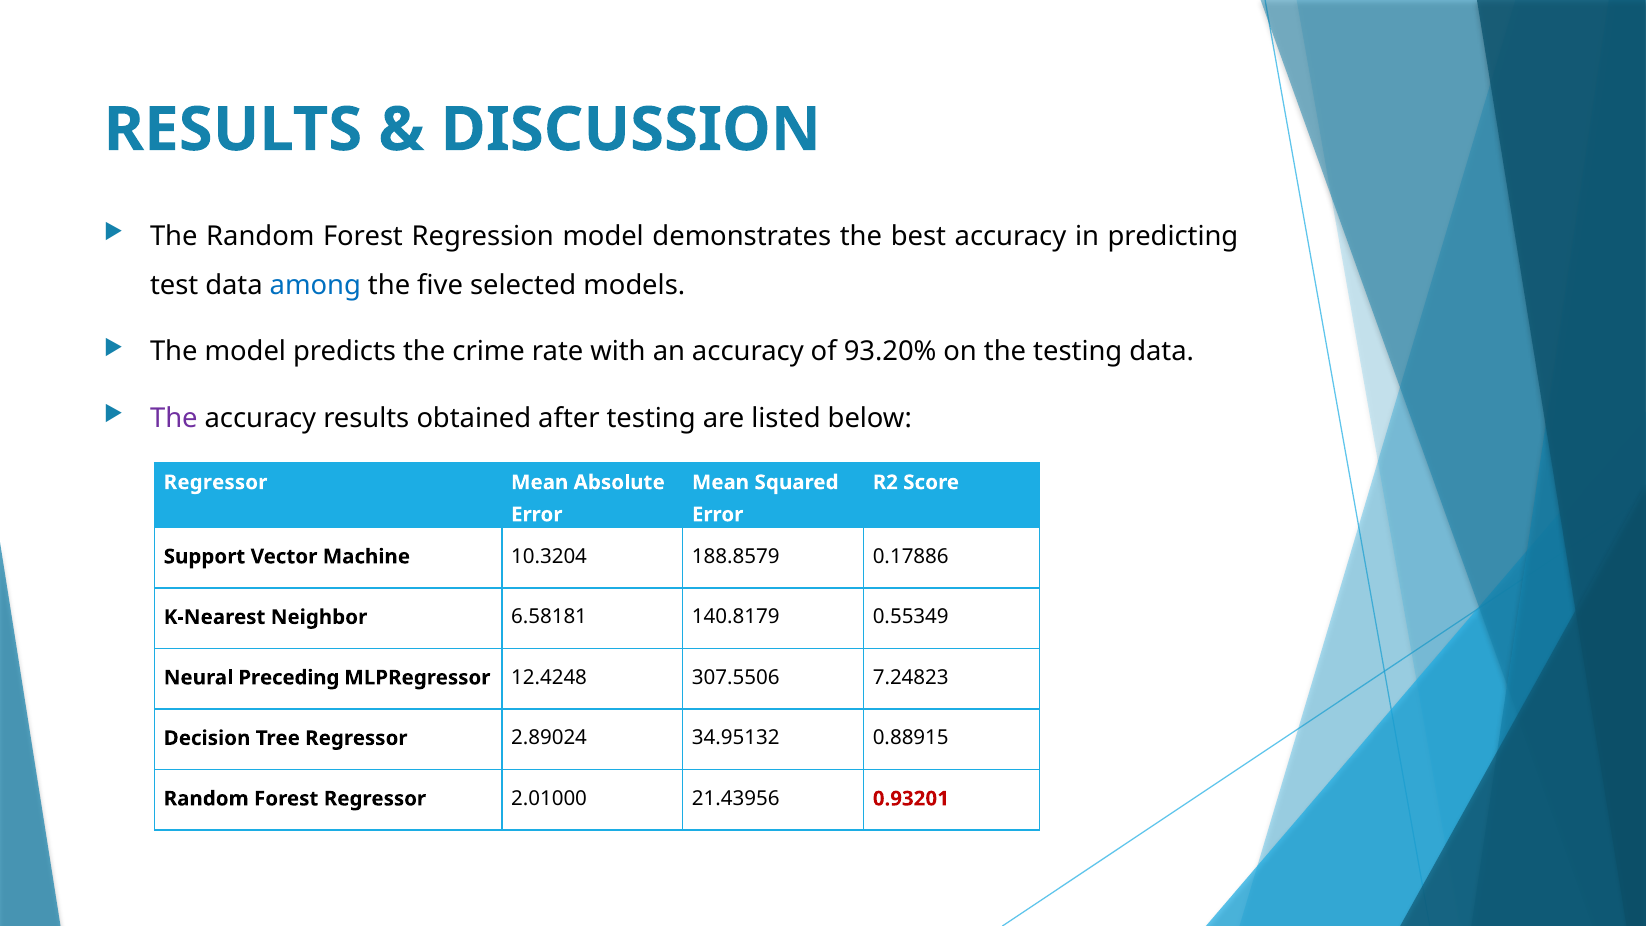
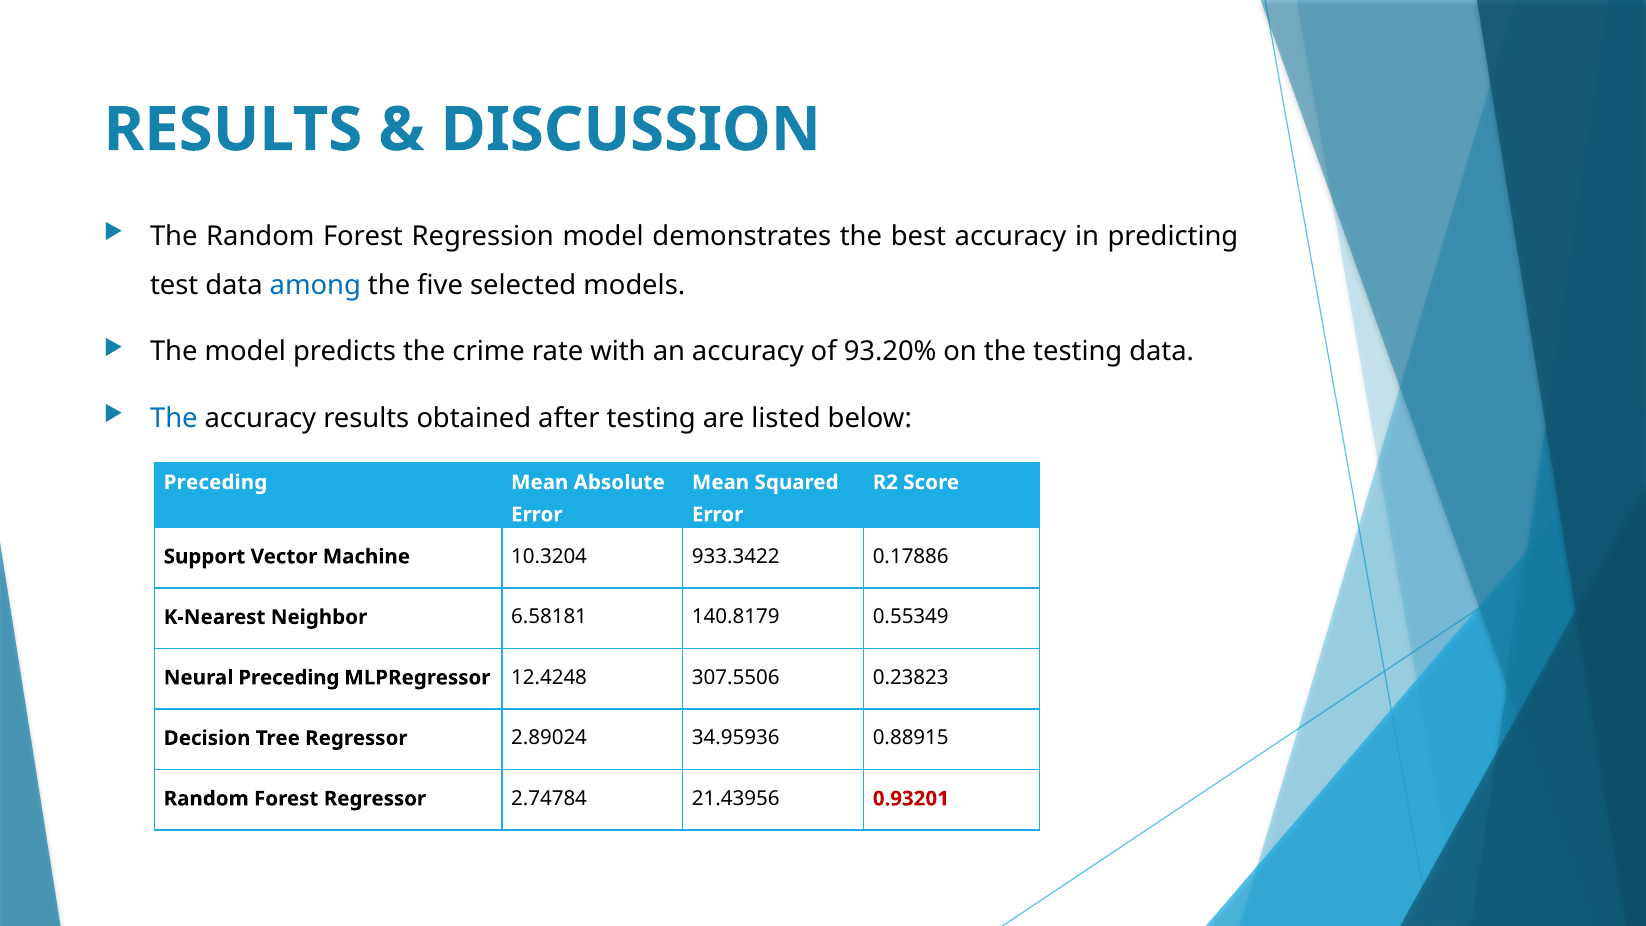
The colour: purple -> blue (174, 418)
Regressor: Regressor -> Preceding (216, 482)
188.8579: 188.8579 -> 933.3422 (736, 557)
7.24823: 7.24823 -> 0.23823 (911, 678)
34.95132: 34.95132 -> 34.95936 (736, 738)
2.01000: 2.01000 -> 2.74784 (549, 799)
